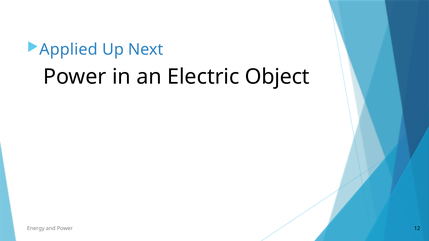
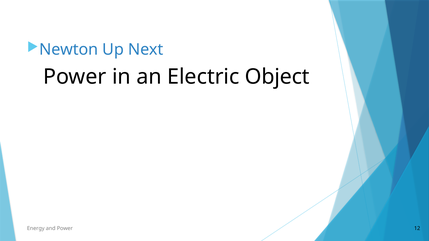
Applied: Applied -> Newton (69, 50)
